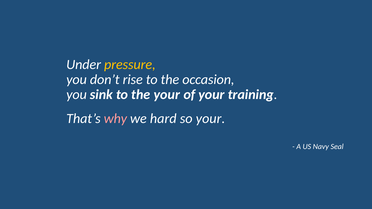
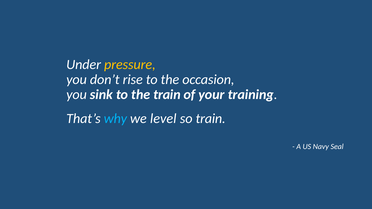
the your: your -> train (167, 95)
why colour: pink -> light blue (115, 119)
hard: hard -> level (163, 119)
so your: your -> train (211, 119)
